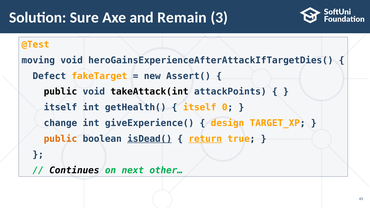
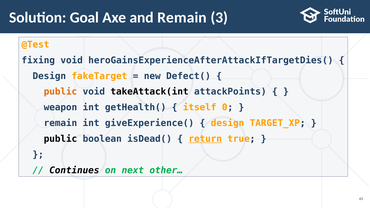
Sure: Sure -> Goal (84, 18)
moving: moving -> fixing (38, 60)
Defect: Defect -> Design (49, 76)
Assert(: Assert( -> Defect( (188, 76)
public colour: black -> orange (60, 92)
itself: itself -> weapon (60, 107)
change: change -> remain (60, 123)
public colour: orange -> black (60, 139)
isDead( underline: present -> none (150, 139)
